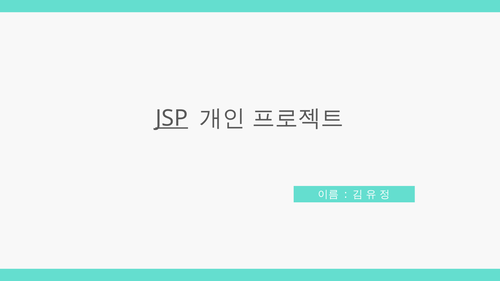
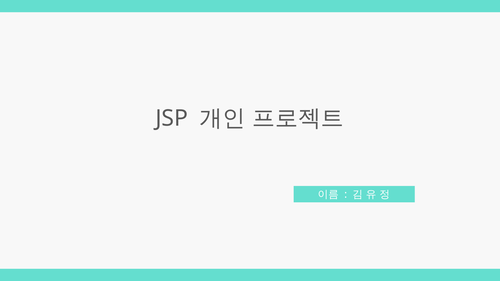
JSP underline: present -> none (172, 118)
